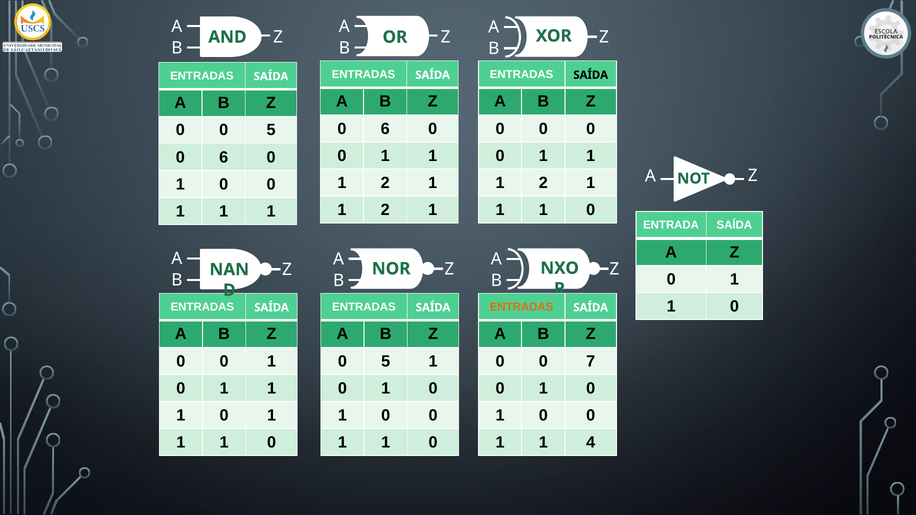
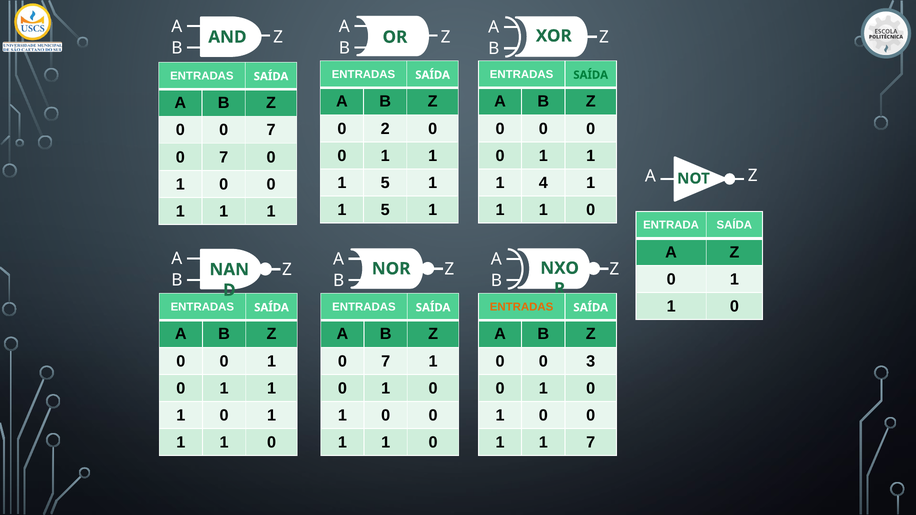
SAÍDA colour: black -> green (591, 75)
6: 6 -> 2 (385, 129)
0 0 5: 5 -> 7 (271, 130)
6: 6 -> 7 (224, 157)
2: 2 -> 5 (385, 183)
2: 2 -> 4 (543, 183)
2: 2 -> 5 (385, 210)
5: 5 -> 7 (386, 361)
7: 7 -> 3 (591, 361)
1 4: 4 -> 7 (591, 442)
